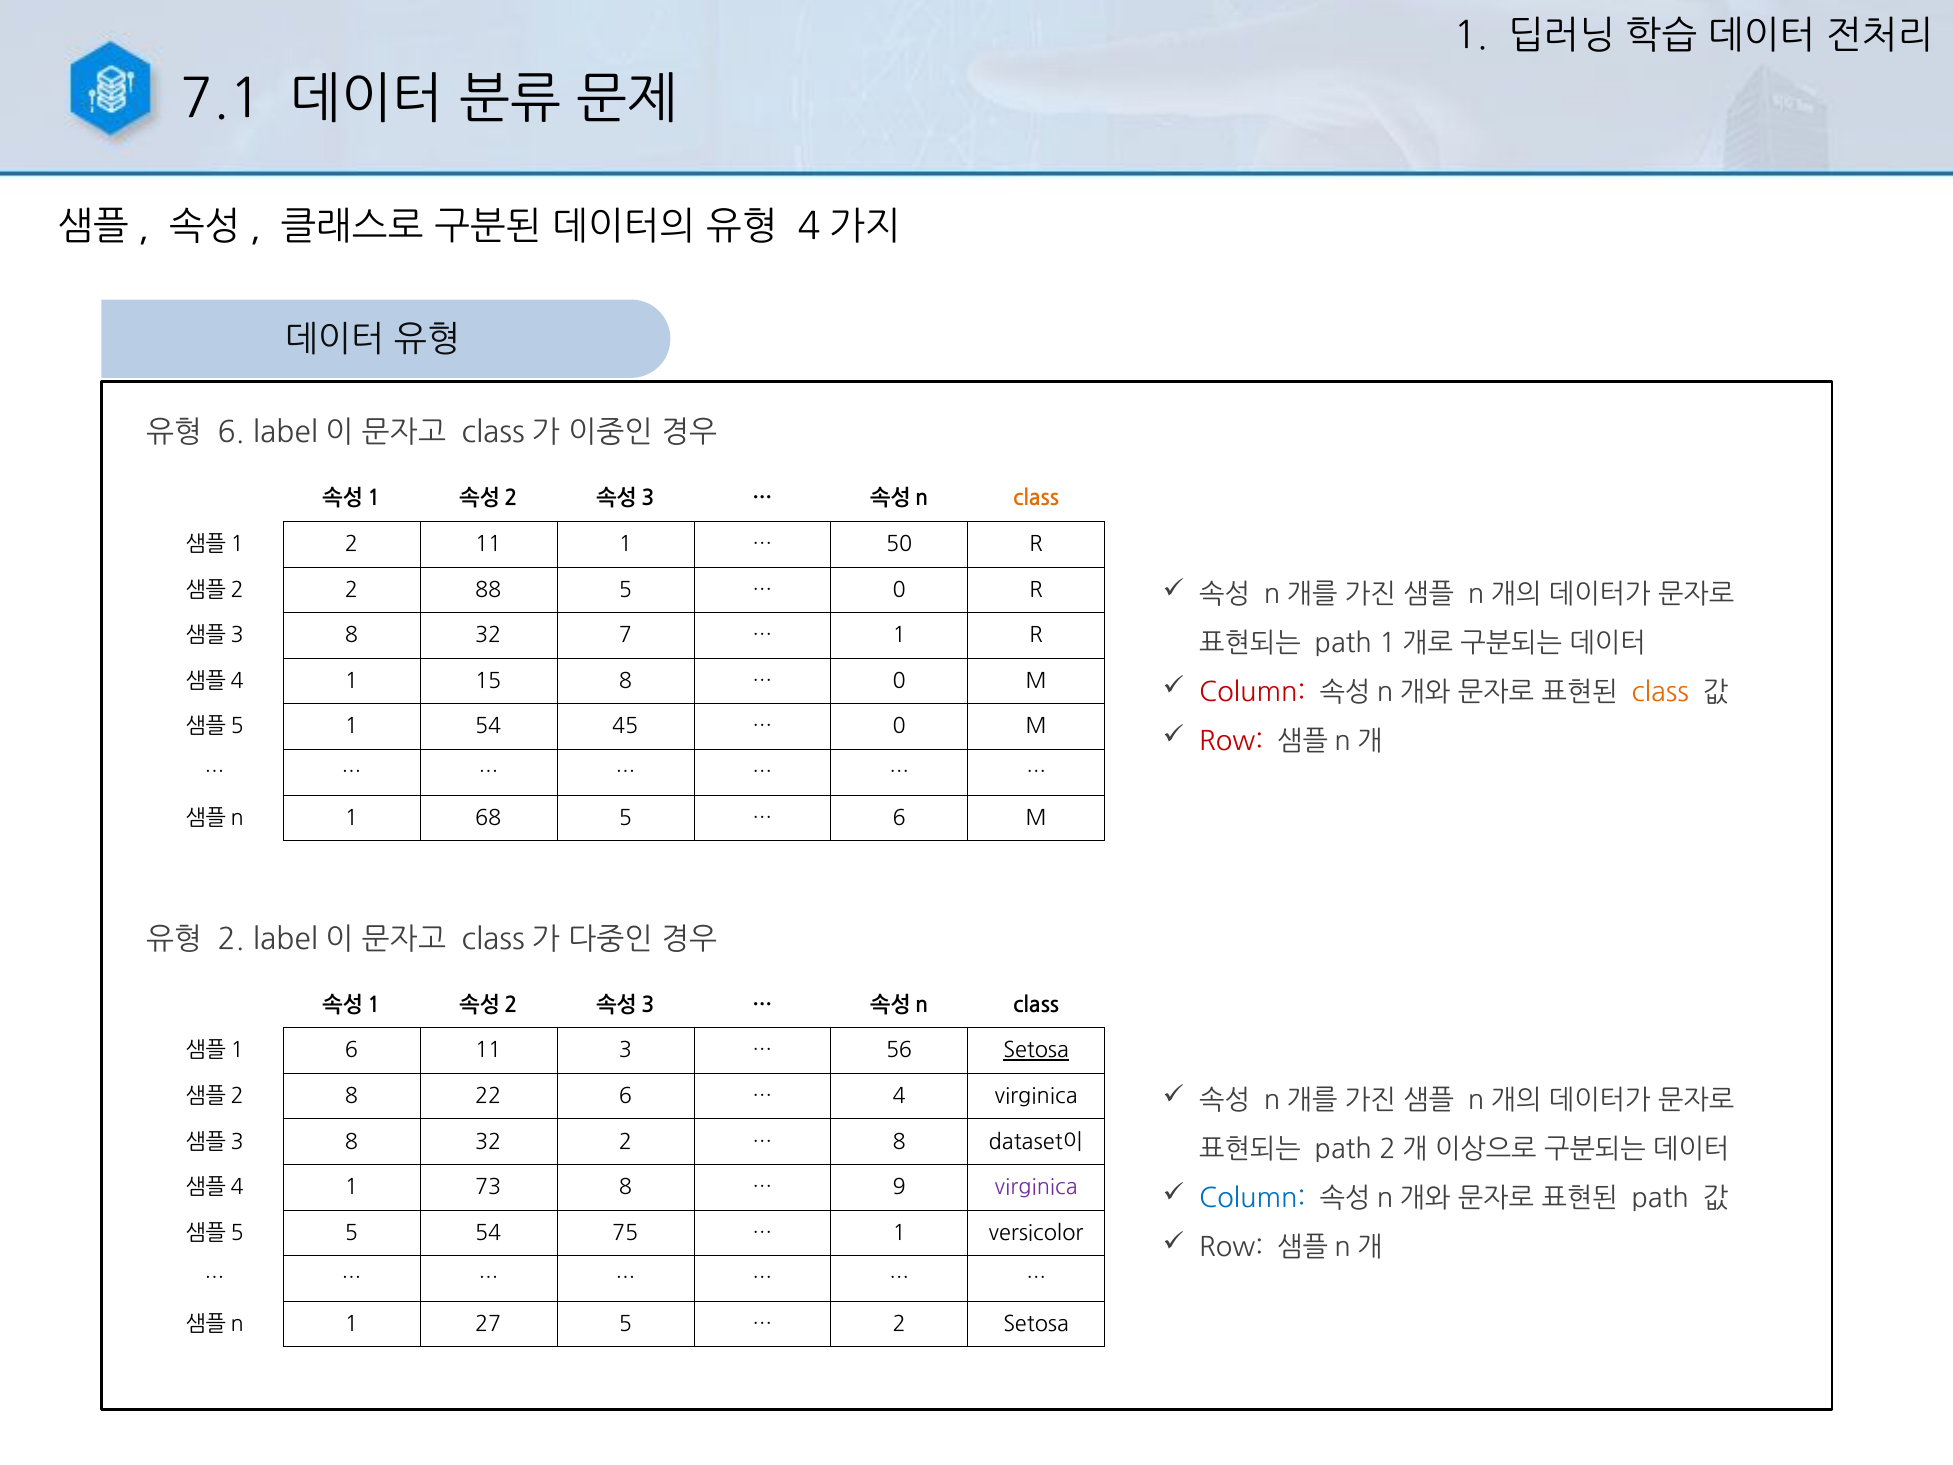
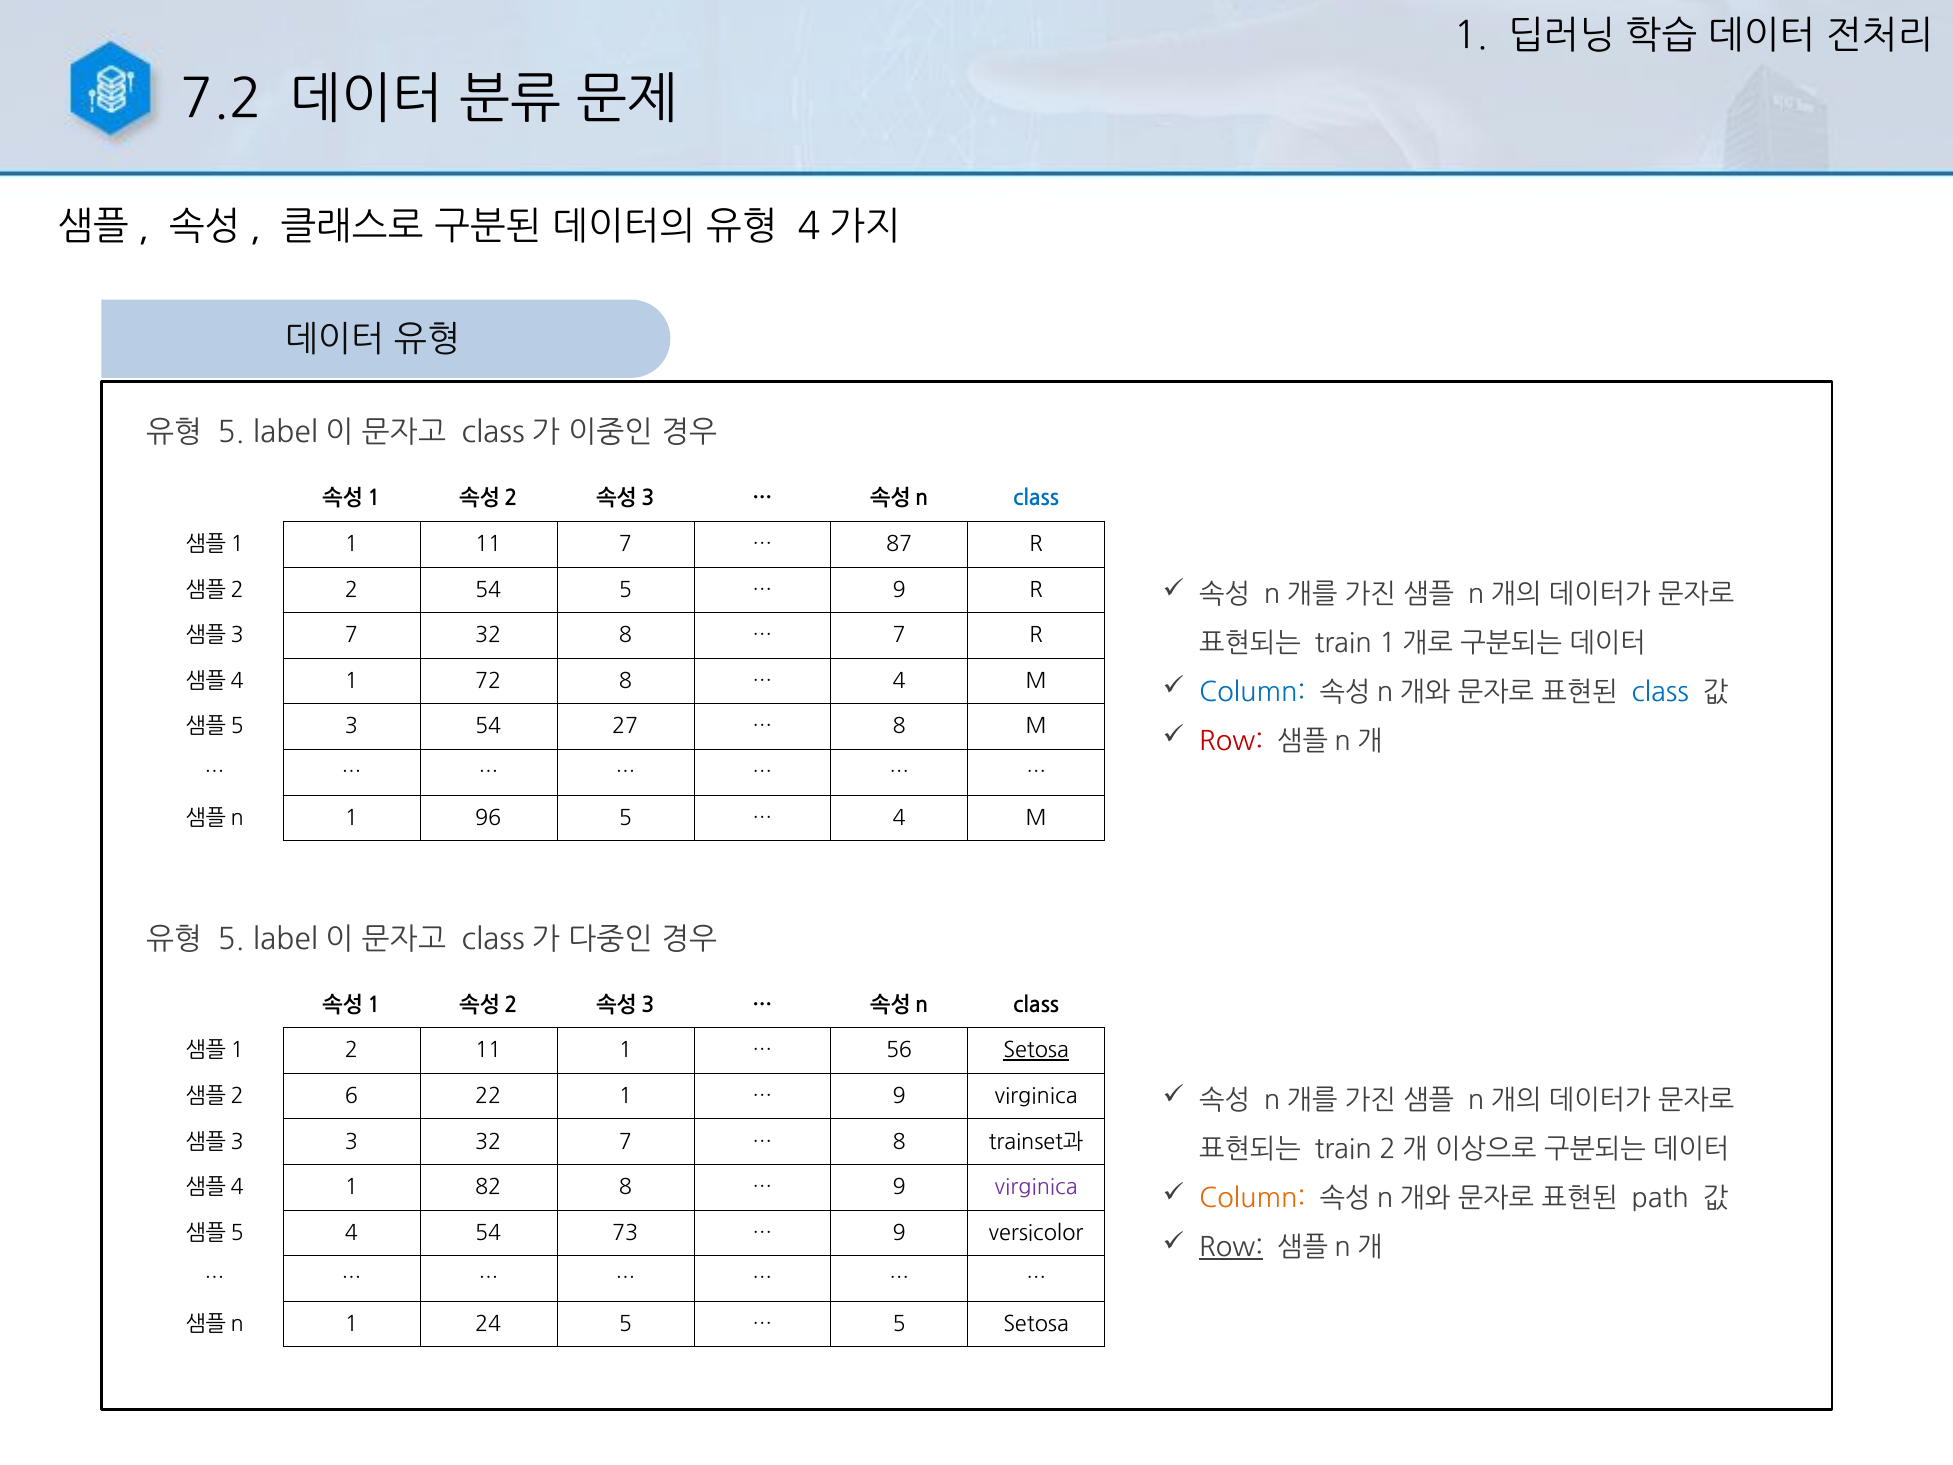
7.1: 7.1 -> 7.2 (222, 100)
6: 6 -> 5 (231, 433)
class colour: orange -> blue (1036, 499)
2: 2 -> 1 (351, 544)
11 1: 1 -> 7 (625, 544)
50: 50 -> 87 (899, 544)
2 88: 88 -> 54 (488, 590)
0: 0 -> 9 (899, 590)
8: 8 -> 7 (351, 635)
32 7: 7 -> 8 (625, 635)
1: 1 -> 7 (899, 635)
path: path -> train (1343, 643)
15: 15 -> 72 (488, 681)
0: 0 -> 4 (899, 681)
Column colour: red -> blue (1252, 692)
class colour: orange -> blue (1660, 692)
1: 1 -> 3 (351, 727)
45: 45 -> 27 (625, 727)
0: 0 -> 8 (899, 727)
68: 68 -> 96 (488, 818)
6: 6 -> 4 (899, 818)
2: 2 -> 5 (231, 939)
6: 6 -> 2 (351, 1050)
11 3: 3 -> 1 (625, 1050)
8: 8 -> 6 (351, 1096)
22 6: 6 -> 1 (625, 1096)
4: 4 -> 9 (899, 1096)
8: 8 -> 3 (351, 1142)
32 2: 2 -> 7 (625, 1142)
dataset이: dataset이 -> trainset과 (1036, 1142)
path: path -> train (1343, 1149)
73: 73 -> 82 (488, 1187)
Column colour: blue -> orange (1252, 1198)
5: 5 -> 4 (351, 1233)
75: 75 -> 73 (625, 1233)
1: 1 -> 9 (899, 1233)
Row underline: none -> present (1231, 1247)
27: 27 -> 24 (488, 1324)
2: 2 -> 5 (899, 1324)
